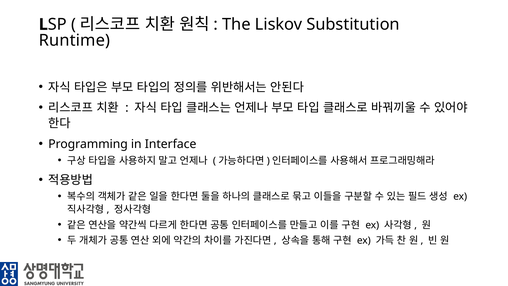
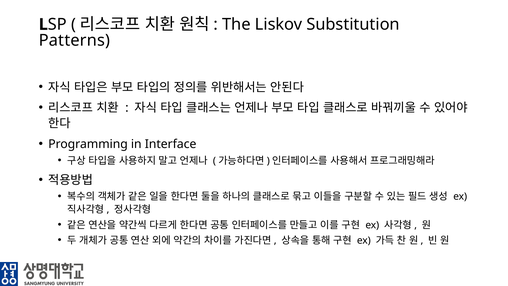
Runtime: Runtime -> Patterns (74, 40)
